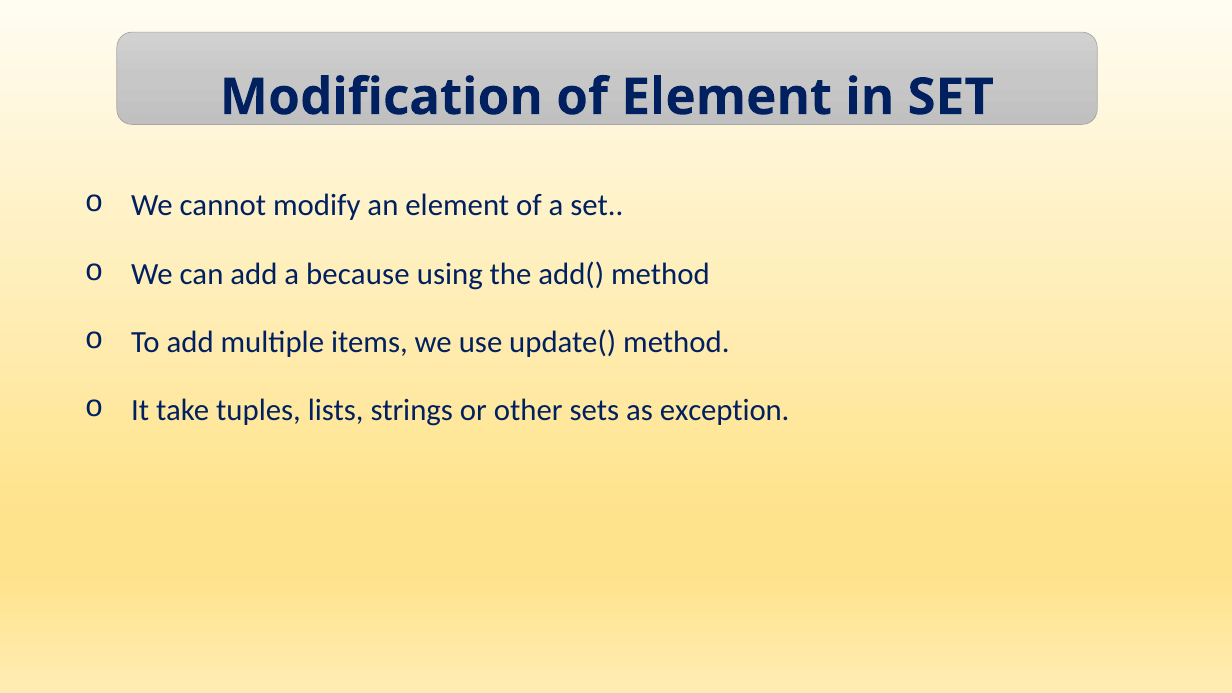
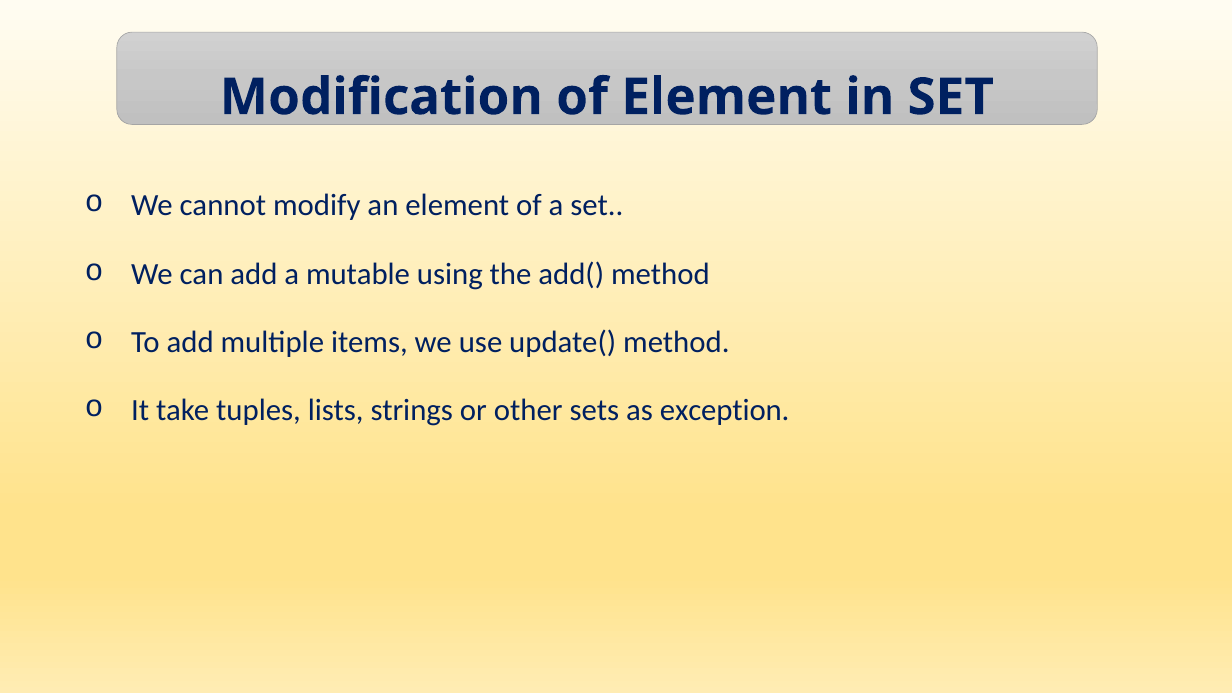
because: because -> mutable (358, 274)
